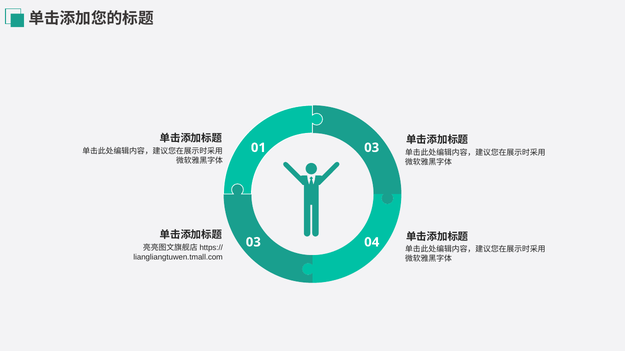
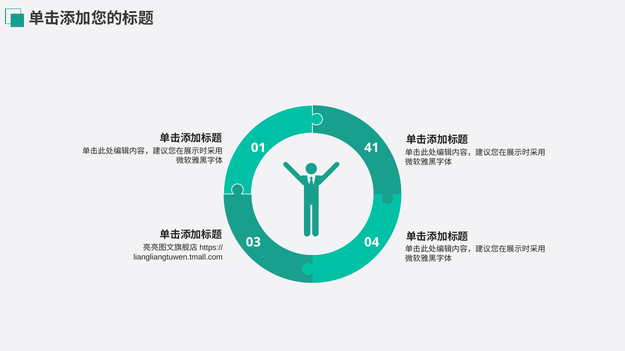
01 03: 03 -> 41 (372, 148)
